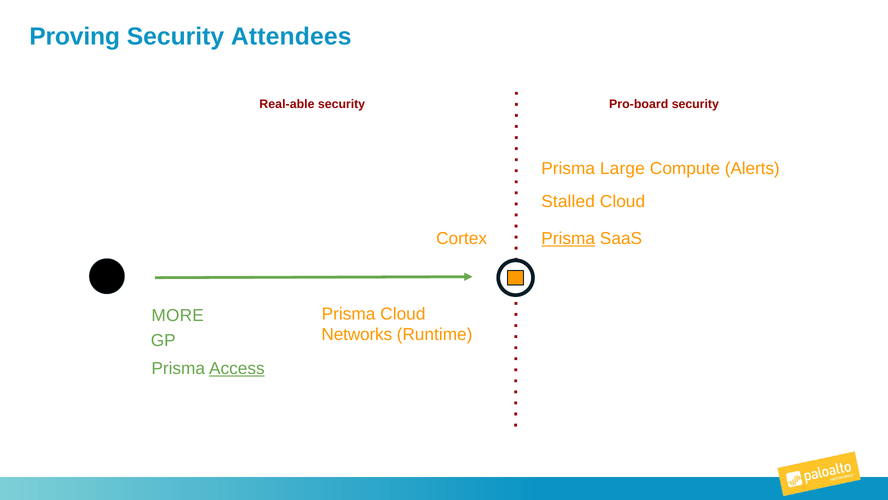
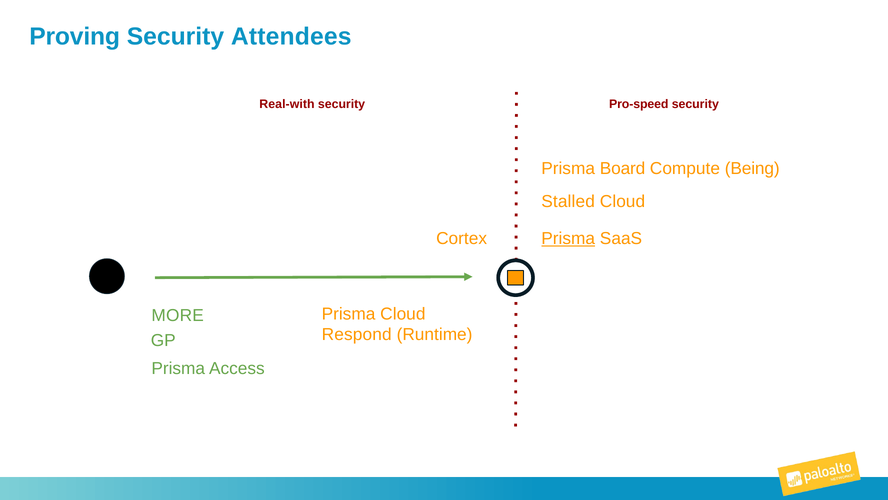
Real-able: Real-able -> Real-with (287, 104)
Pro-board: Pro-board -> Pro-speed (639, 104)
Large: Large -> Board (623, 168)
Alerts: Alerts -> Being (752, 168)
Networks: Networks -> Respond (357, 334)
Access underline: present -> none (237, 368)
